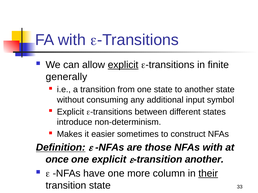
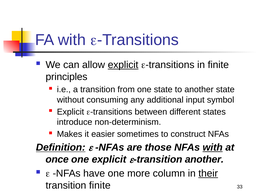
generally: generally -> principles (67, 77)
with underline: none -> present (213, 148)
transition state: state -> finite (100, 186)
